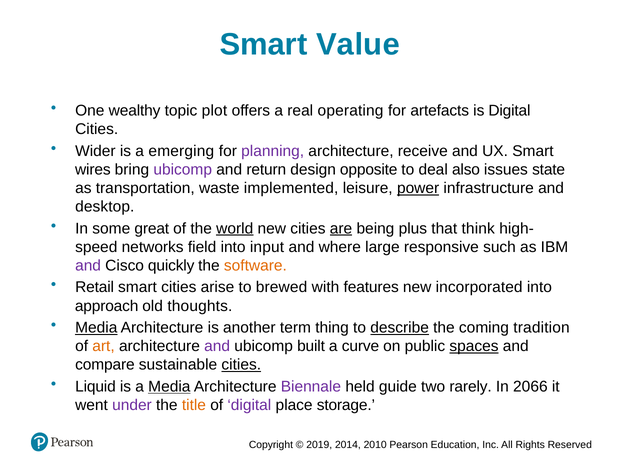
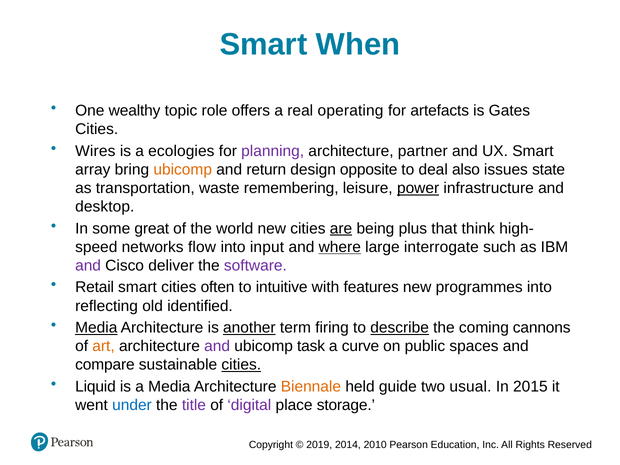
Value: Value -> When (358, 45)
plot: plot -> role (215, 111)
is Digital: Digital -> Gates (509, 111)
Wider: Wider -> Wires (95, 151)
emerging: emerging -> ecologies (181, 151)
receive: receive -> partner (423, 151)
wires: wires -> array (93, 170)
ubicomp colour: purple -> orange (183, 170)
implemented: implemented -> remembering (291, 188)
world underline: present -> none (235, 228)
field: field -> flow (202, 247)
where underline: none -> present (340, 247)
responsive: responsive -> interrogate (441, 247)
quickly: quickly -> deliver (171, 266)
software colour: orange -> purple (255, 266)
arise: arise -> often (218, 287)
brewed: brewed -> intuitive (282, 287)
incorporated: incorporated -> programmes (479, 287)
approach: approach -> reflecting (107, 306)
thoughts: thoughts -> identified (200, 306)
another underline: none -> present (249, 328)
thing: thing -> firing (332, 328)
tradition: tradition -> cannons (542, 328)
built: built -> task (311, 346)
spaces underline: present -> none (474, 346)
Media underline: present -> none (169, 387)
Biennale colour: purple -> orange (311, 387)
rarely: rarely -> usual (470, 387)
2066: 2066 -> 2015 (530, 387)
under colour: purple -> blue (132, 405)
title colour: orange -> purple (194, 405)
